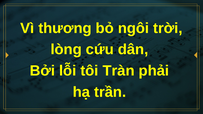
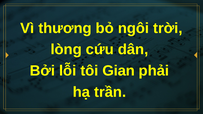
Tràn: Tràn -> Gian (119, 71)
